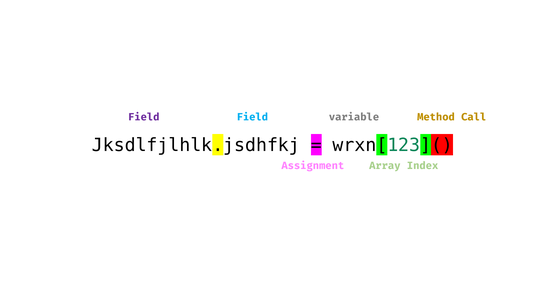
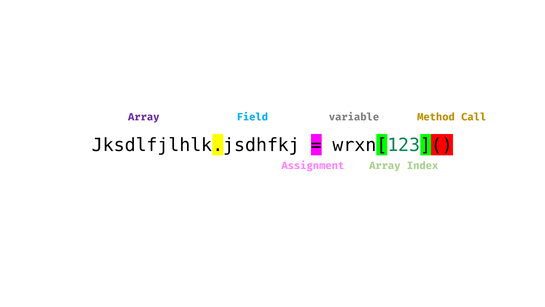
Field: Field -> Array (144, 117)
